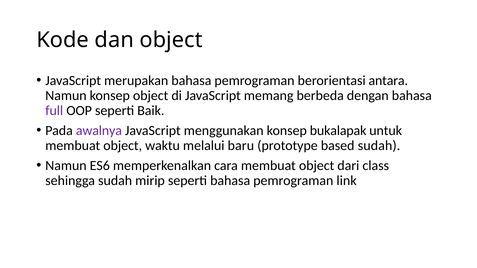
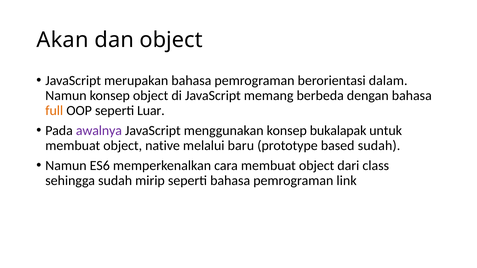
Kode: Kode -> Akan (63, 40)
antara: antara -> dalam (388, 81)
full colour: purple -> orange (54, 111)
Baik: Baik -> Luar (151, 111)
waktu: waktu -> native (163, 146)
